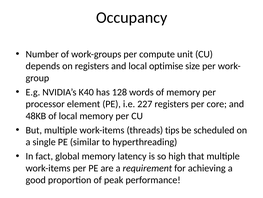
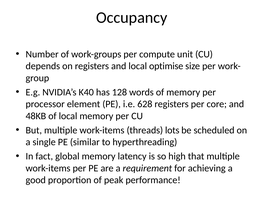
227: 227 -> 628 (145, 104)
tips: tips -> lots (172, 130)
